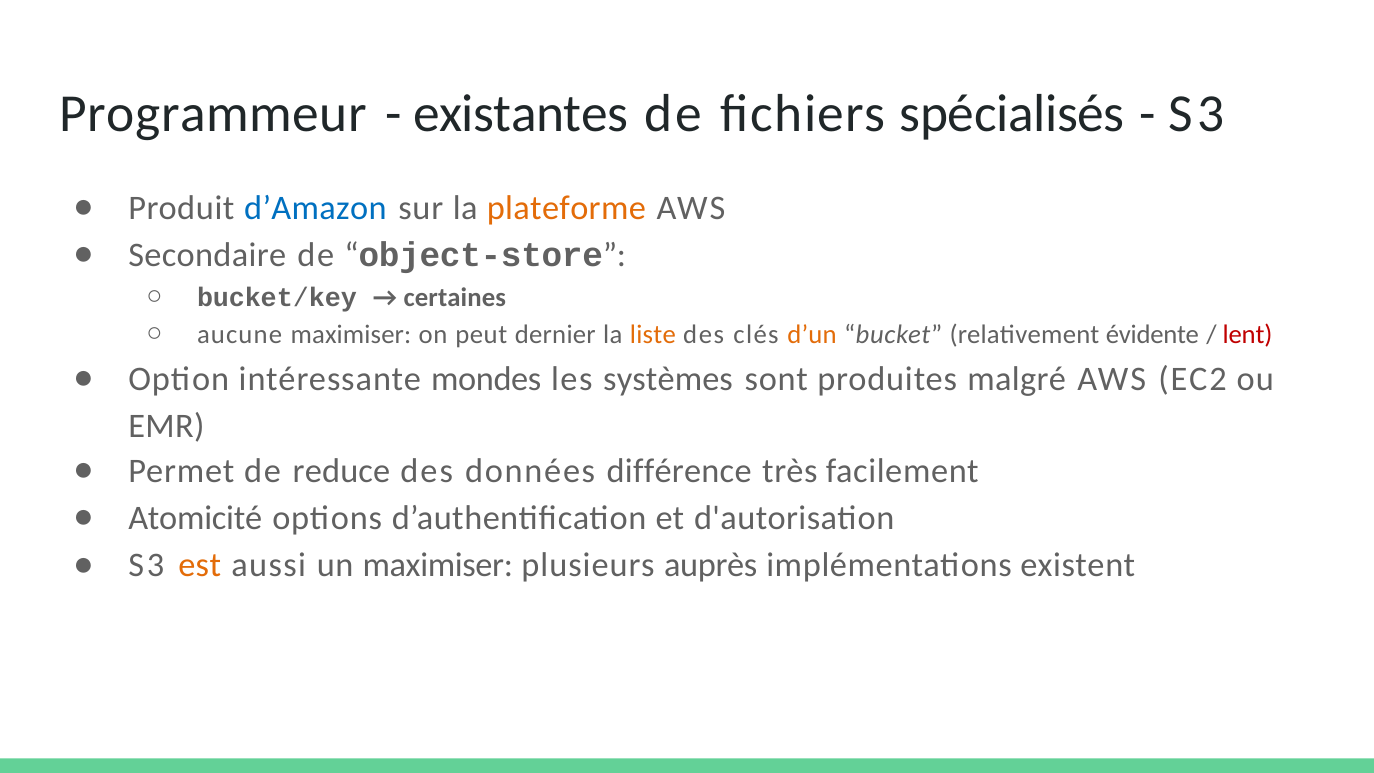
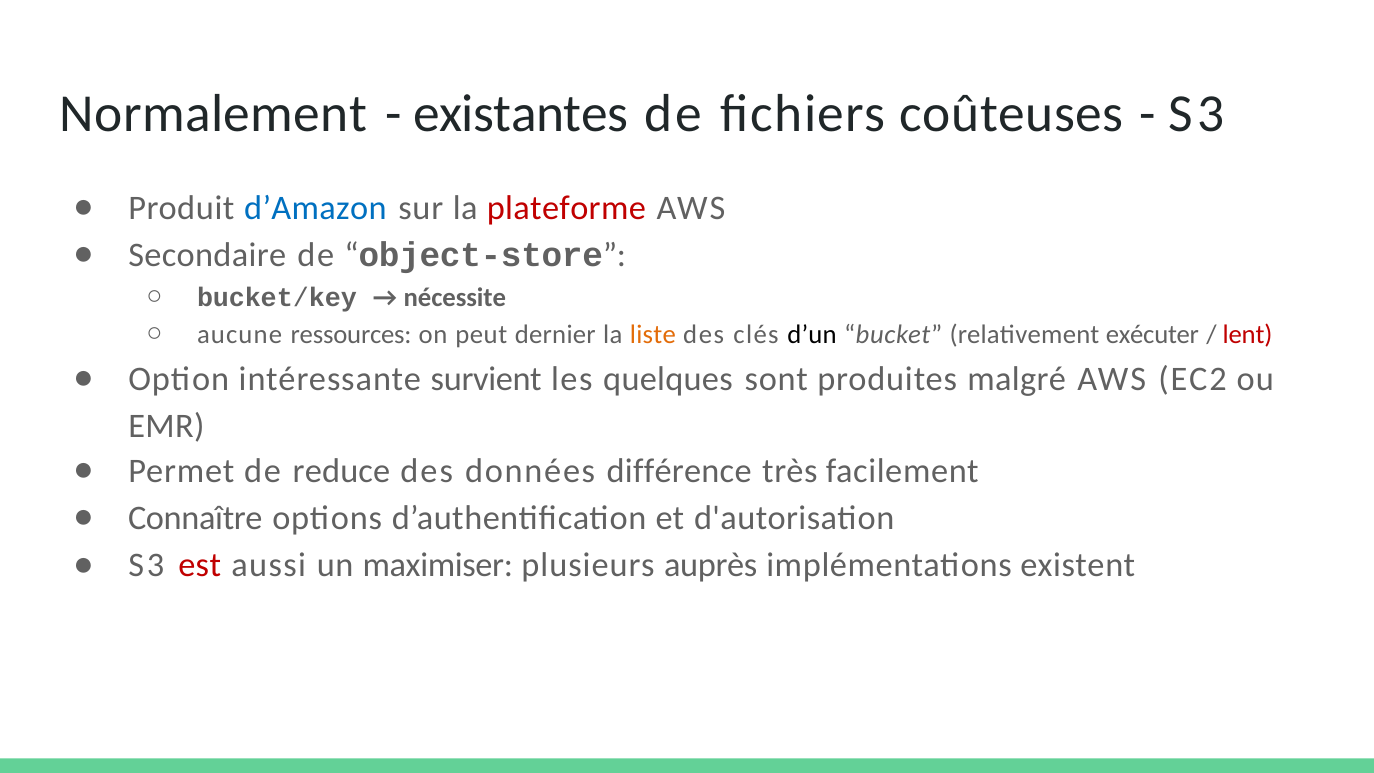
Programmeur: Programmeur -> Normalement (213, 113)
spécialisés: spécialisés -> coûteuses (1012, 113)
plateforme colour: orange -> red (566, 208)
certaines: certaines -> nécessite (455, 297)
aucune maximiser: maximiser -> ressources (351, 335)
d’un colour: orange -> black (812, 335)
évidente: évidente -> exécuter (1152, 335)
mondes: mondes -> survient (486, 379)
systèmes: systèmes -> quelques (668, 379)
Atomicité: Atomicité -> Connaître (195, 518)
est colour: orange -> red (200, 566)
